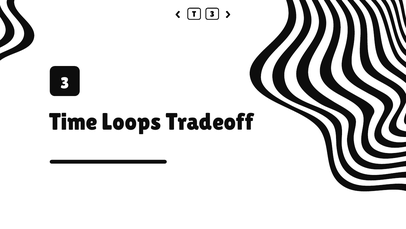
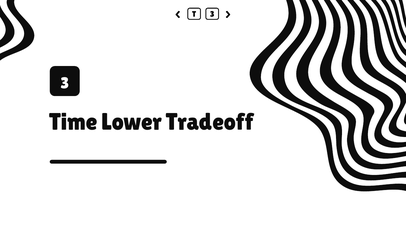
Loops: Loops -> Lower (132, 122)
